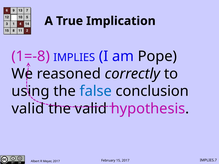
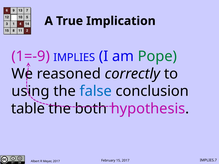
1=-8: 1=-8 -> 1=-9 (31, 56)
Pope colour: black -> green (157, 56)
valid: valid -> table (28, 109)
the valid: valid -> both (91, 109)
